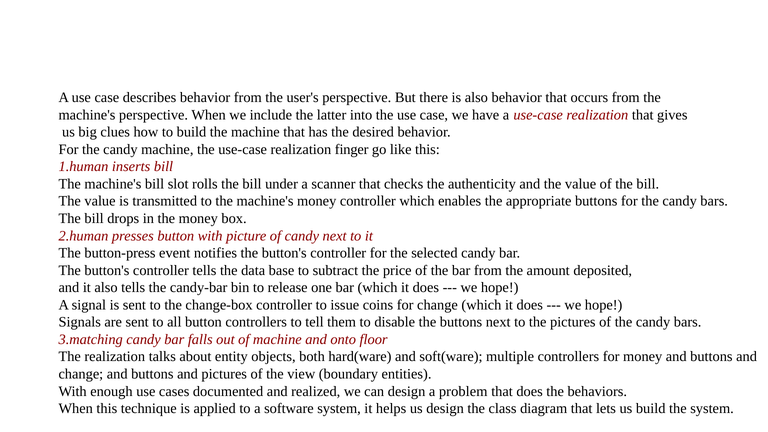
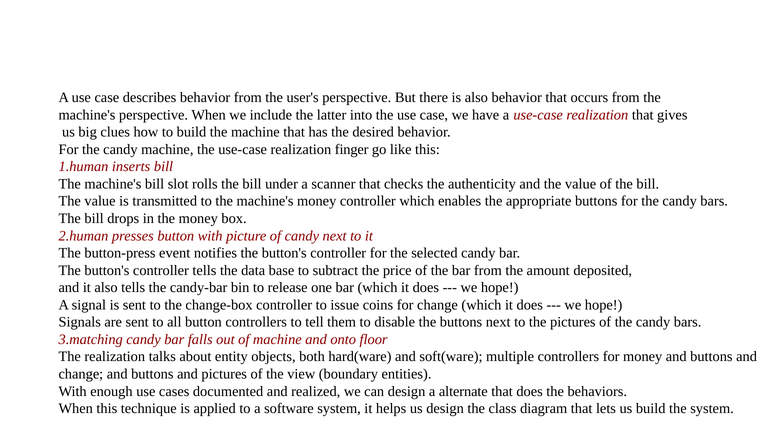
problem: problem -> alternate (463, 391)
